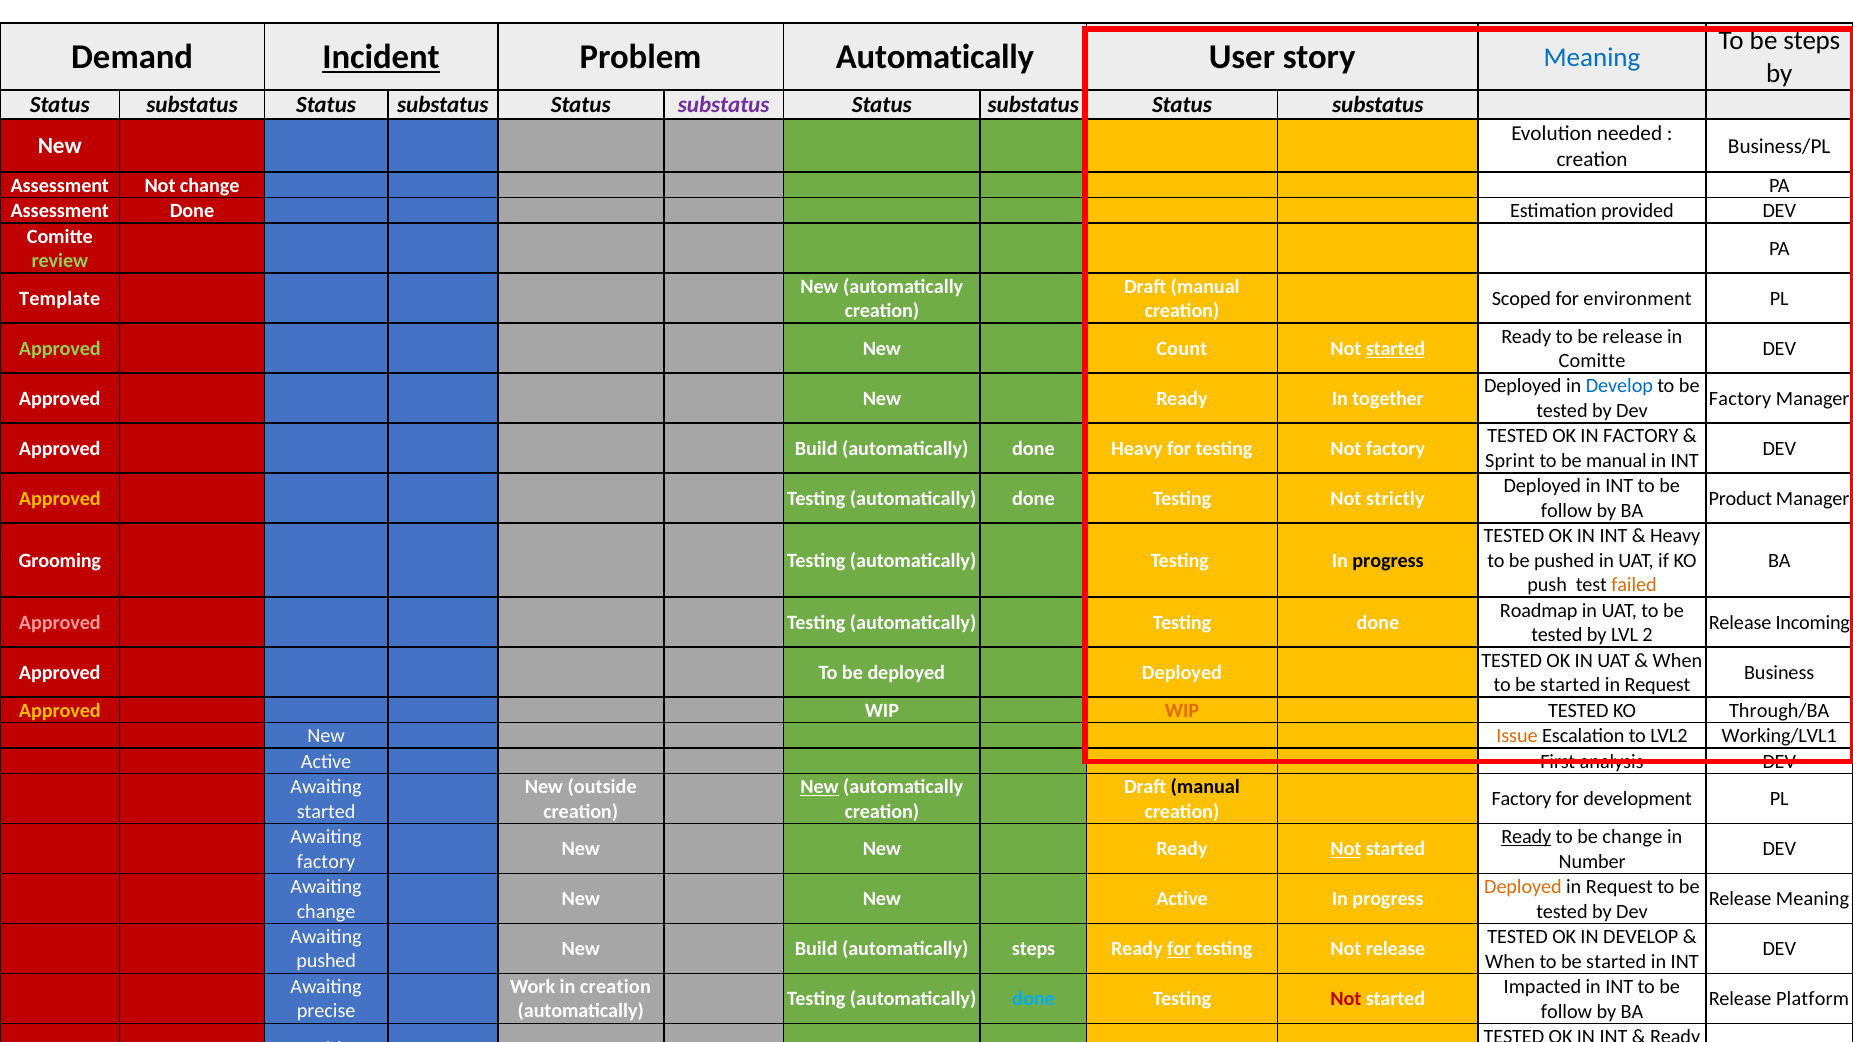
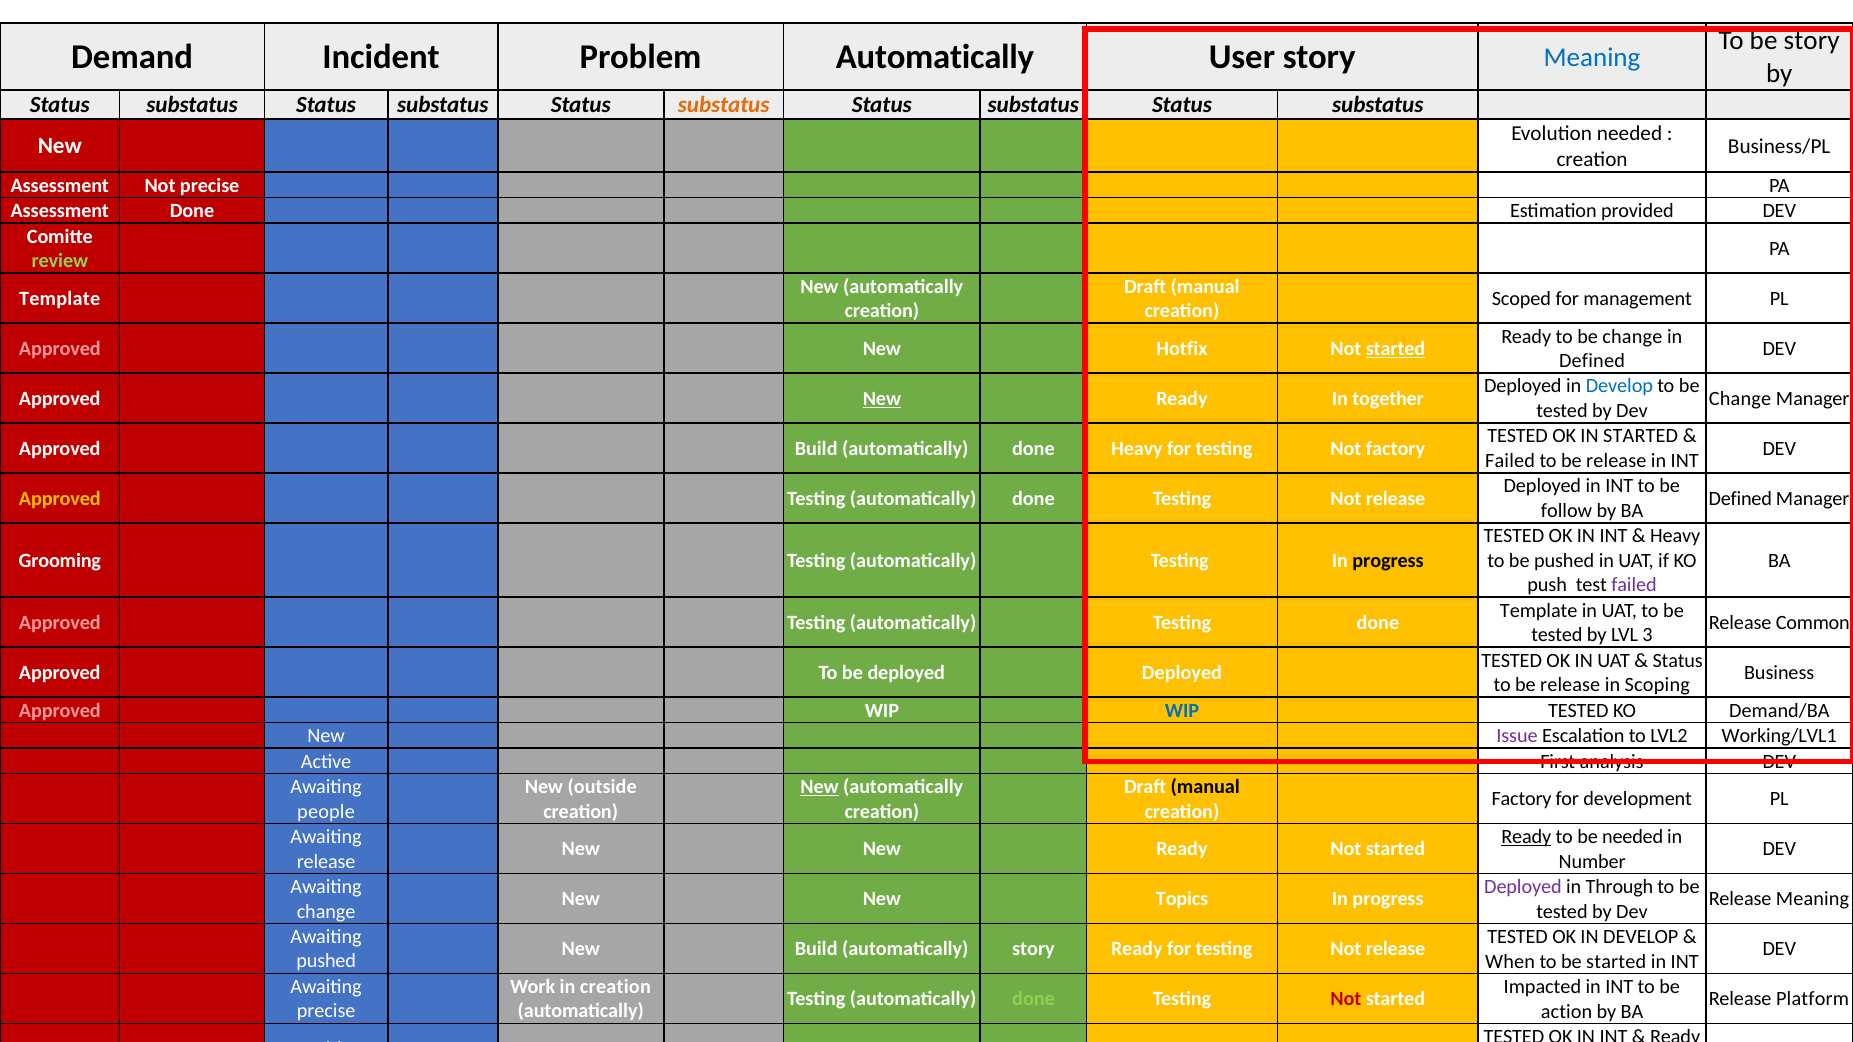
be steps: steps -> story (1812, 41)
Incident underline: present -> none (381, 57)
substatus colour: purple -> orange (724, 105)
Not change: change -> precise (210, 186)
environment: environment -> management (1638, 299)
be release: release -> change (1632, 336)
Approved colour: light green -> pink (60, 349)
Count: Count -> Hotfix (1182, 349)
Comitte: Comitte -> Defined (1592, 361)
New underline: none -> present (882, 399)
Factory: Factory -> Change (1740, 399)
IN FACTORY: FACTORY -> STARTED (1641, 436)
Sprint: Sprint -> Failed (1510, 461)
manual: manual -> release (1616, 461)
done Testing Not strictly: strictly -> release (1396, 499)
Product: Product -> Defined (1740, 499)
failed colour: orange -> purple (1634, 585)
Roadmap: Roadmap -> Template (1539, 611)
Incoming: Incoming -> Common (1813, 623)
2: 2 -> 3 (1648, 635)
When: When -> Status (1678, 661)
started: started -> release (1570, 685)
Request: Request -> Scoping (1657, 685)
Approved colour: yellow -> pink (60, 711)
WIP colour: orange -> blue (1182, 711)
Through/BA: Through/BA -> Demand/BA (1779, 711)
Issue colour: orange -> purple (1517, 736)
started: started -> people (326, 812)
be change: change -> needed (1633, 837)
Not underline: present -> none (1346, 849)
factory: factory -> release (326, 862)
Deployed colour: orange -> purple (1523, 887)
Request: Request -> Through (1619, 887)
New Active: Active -> Topics (1182, 899)
automatically steps: steps -> story (1033, 949)
for underline: present -> none (1179, 949)
done colour: light blue -> light green (1034, 999)
follow: follow -> action (1567, 1012)
